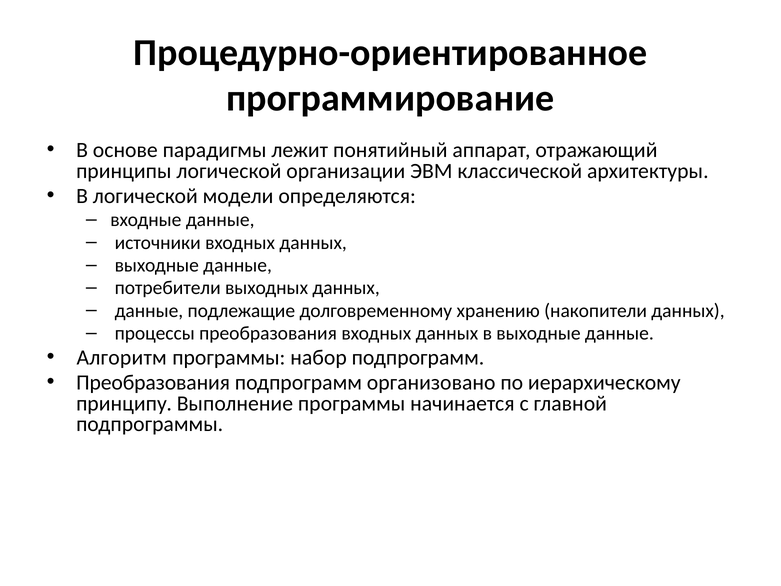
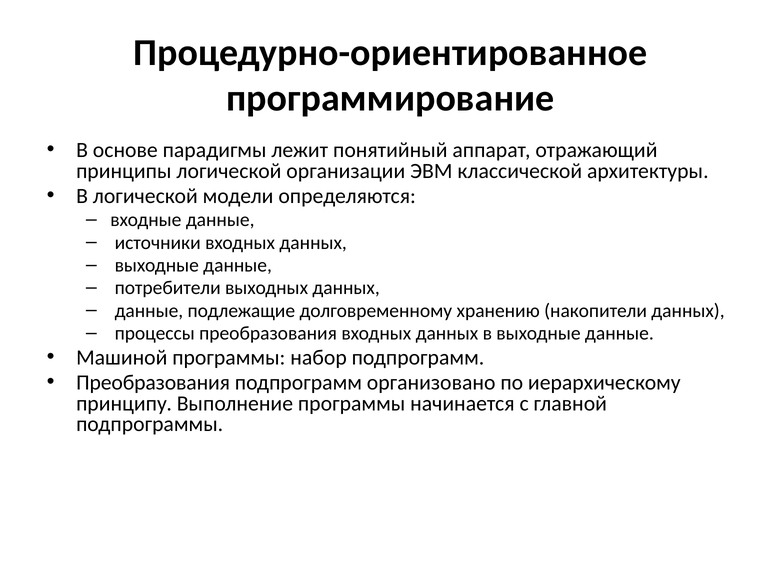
Алгоритм: Алгоритм -> Машиной (122, 357)
